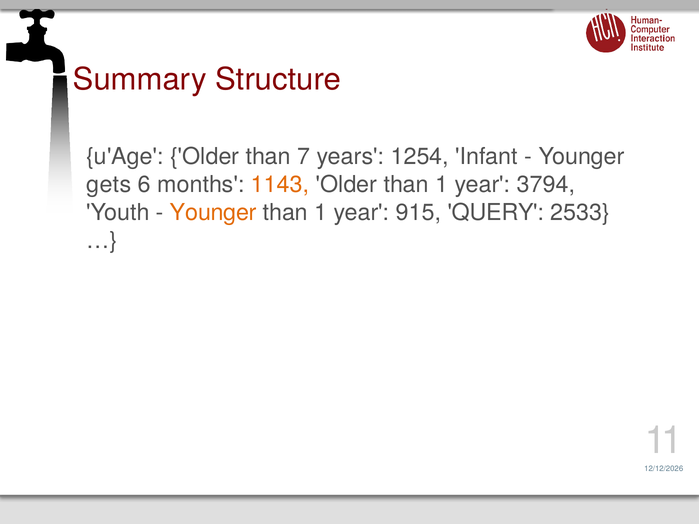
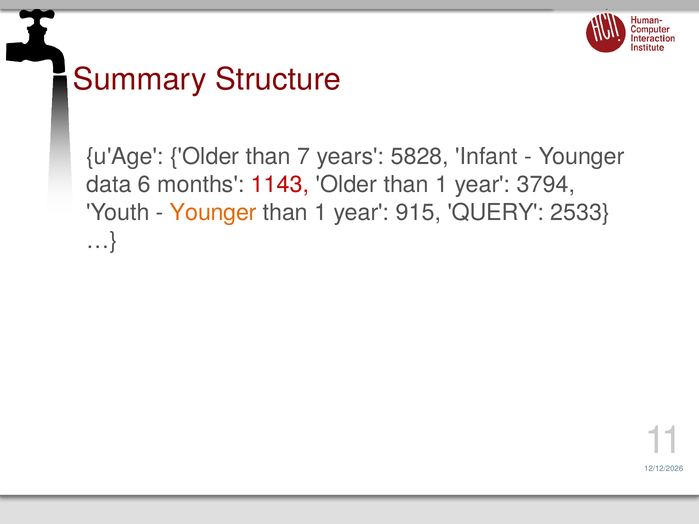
1254: 1254 -> 5828 (420, 157)
gets: gets -> data (109, 185)
1143 colour: orange -> red (280, 185)
